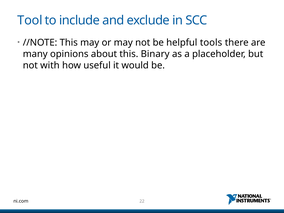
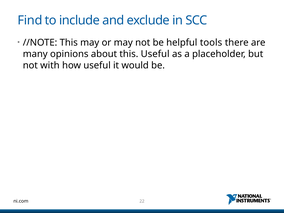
Tool: Tool -> Find (30, 20)
this Binary: Binary -> Useful (155, 54)
